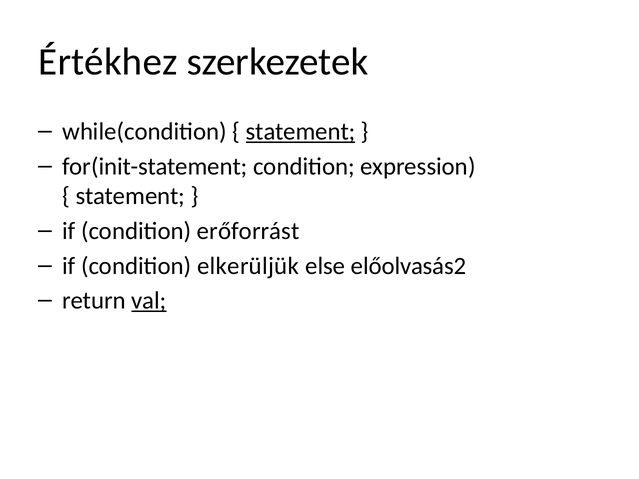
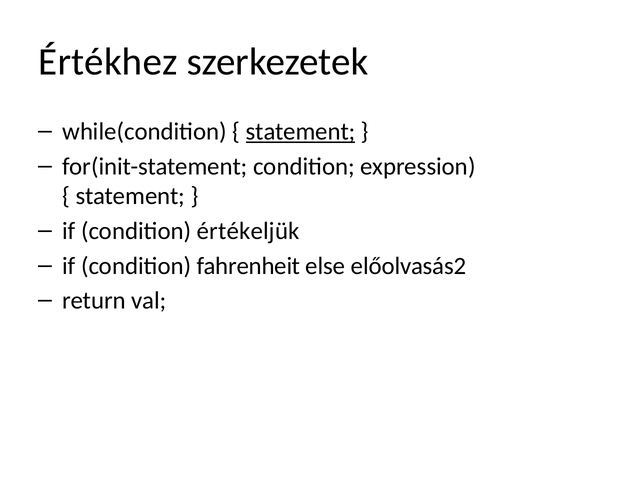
erőforrást: erőforrást -> értékeljük (248, 231)
elkerüljük: elkerüljük -> fahrenheit (248, 266)
val underline: present -> none (149, 301)
